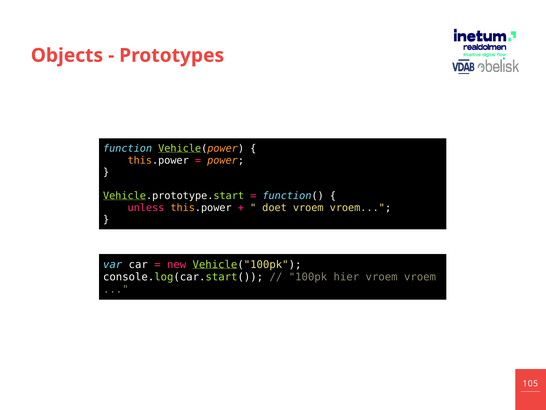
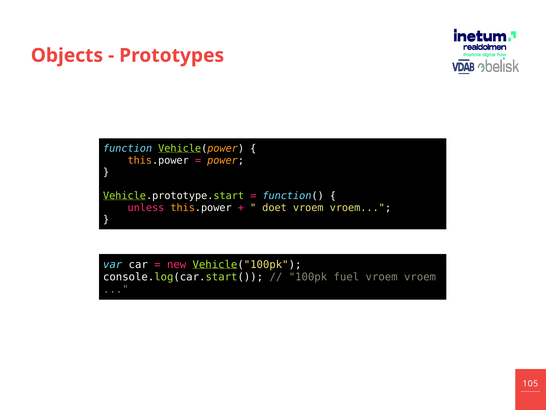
hier: hier -> fuel (346, 277)
